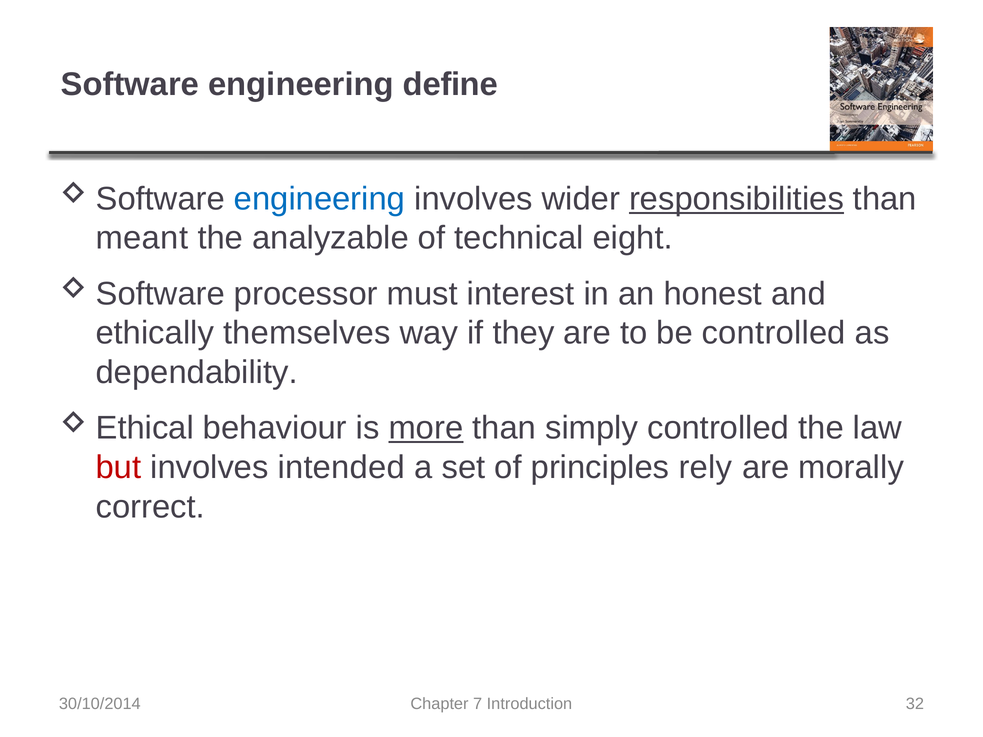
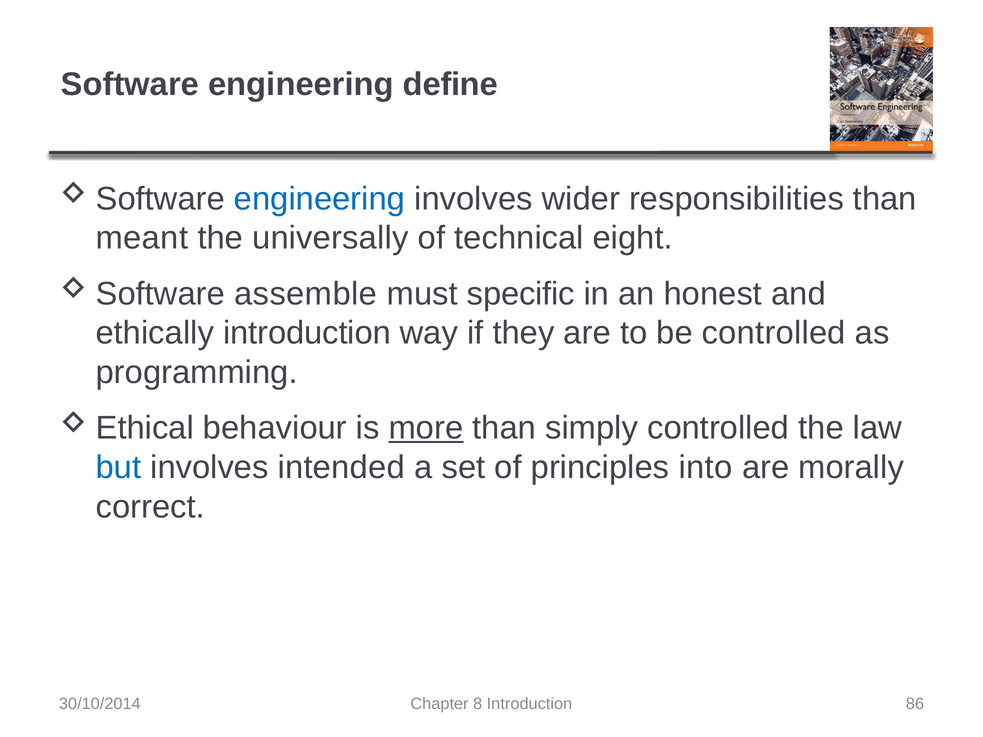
responsibilities underline: present -> none (737, 199)
analyzable: analyzable -> universally (330, 238)
processor: processor -> assemble (306, 294)
interest: interest -> specific (521, 294)
ethically themselves: themselves -> introduction (307, 333)
dependability: dependability -> programming (197, 373)
but colour: red -> blue (118, 468)
rely: rely -> into (705, 468)
7: 7 -> 8 (478, 704)
32: 32 -> 86 (915, 704)
